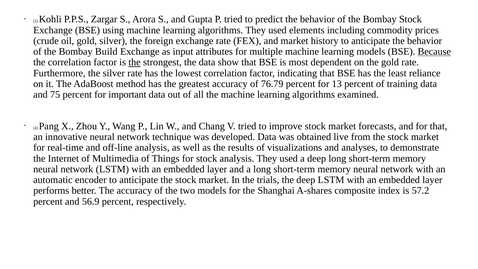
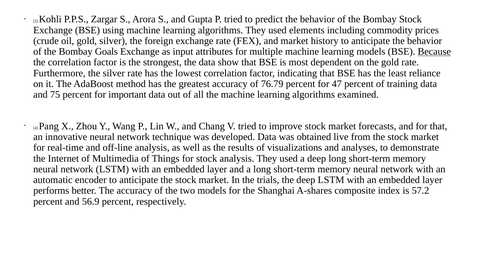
Build: Build -> Goals (106, 52)
the underline: present -> none (135, 62)
13: 13 -> 47 (337, 84)
